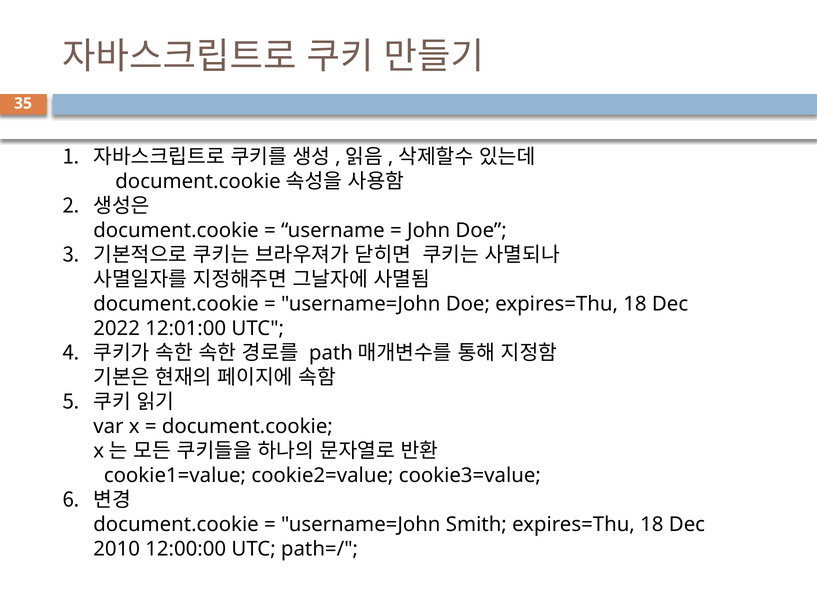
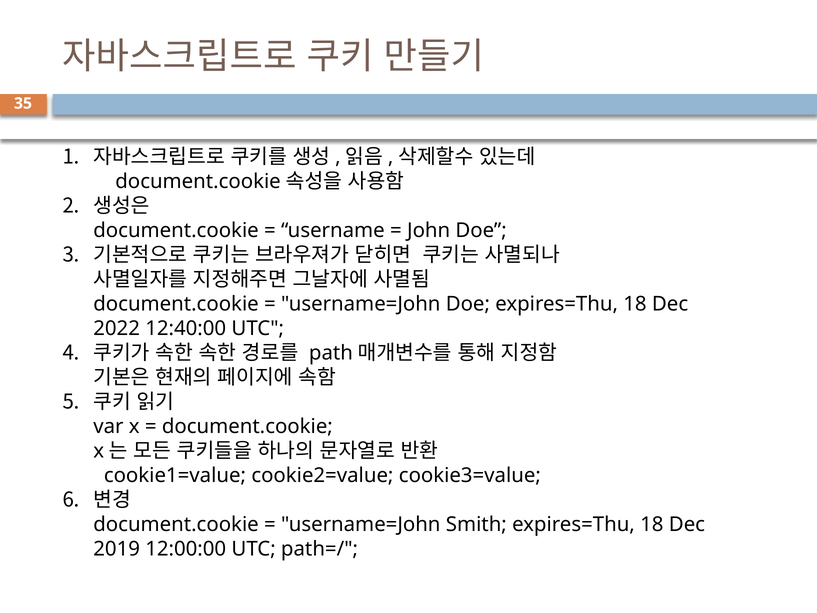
12:01:00: 12:01:00 -> 12:40:00 (186, 328)
2010: 2010 -> 2019 (117, 549)
